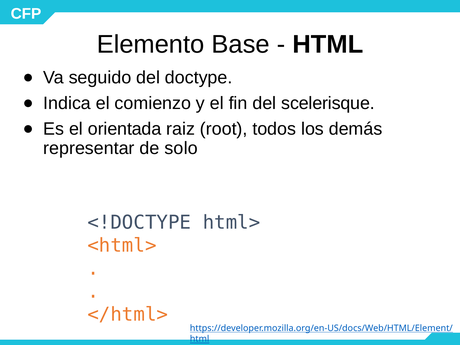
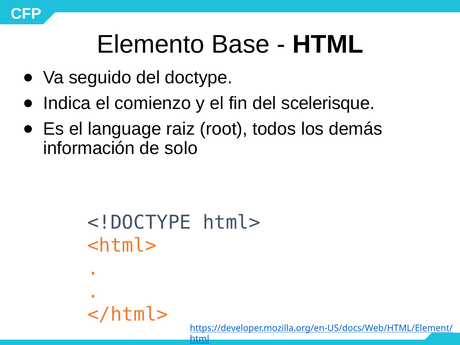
orientada: orientada -> language (125, 129)
representar: representar -> información (89, 148)
